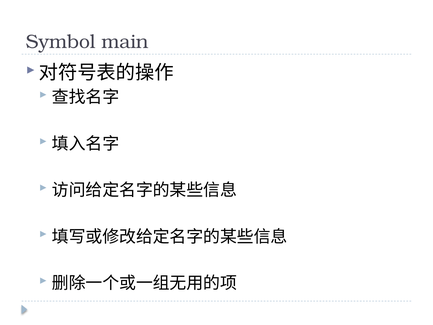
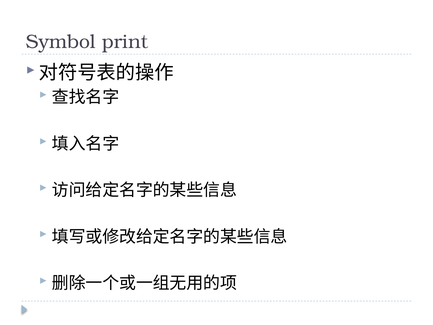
main: main -> print (125, 42)
